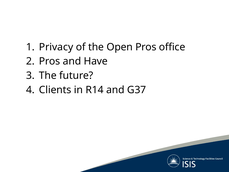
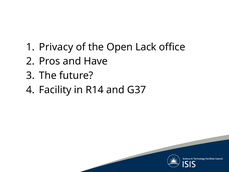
Open Pros: Pros -> Lack (146, 47)
Clients: Clients -> Facility (55, 90)
